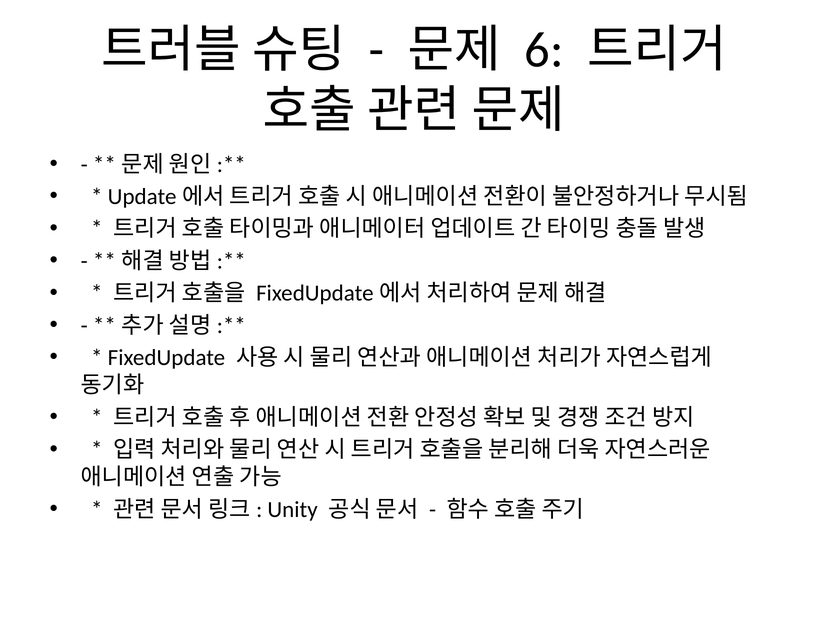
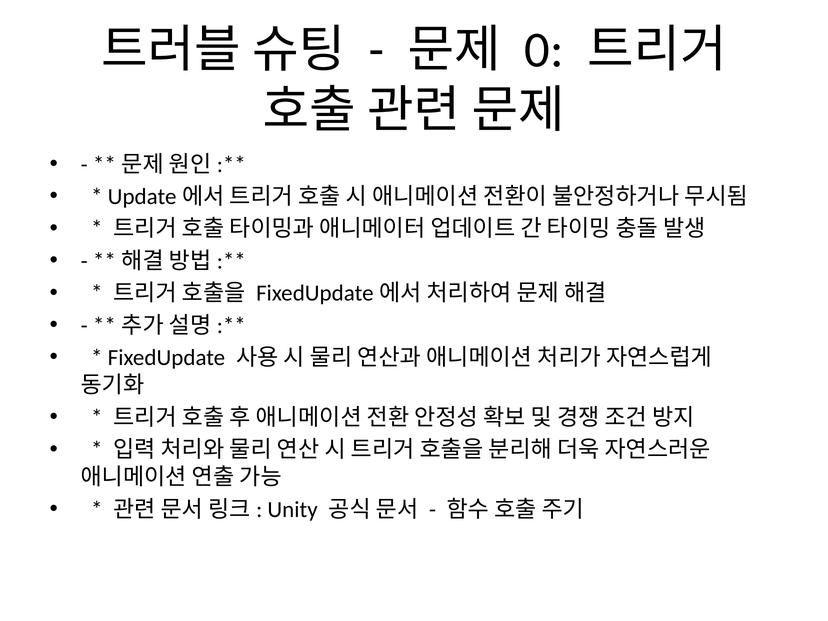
6: 6 -> 0 (544, 50)
